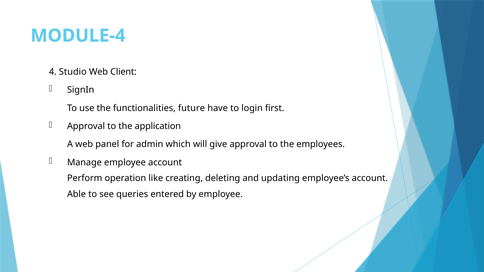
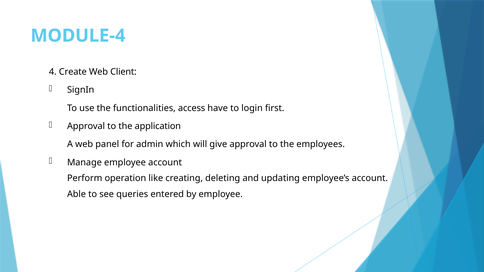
Studio: Studio -> Create (73, 72)
future: future -> access (192, 108)
